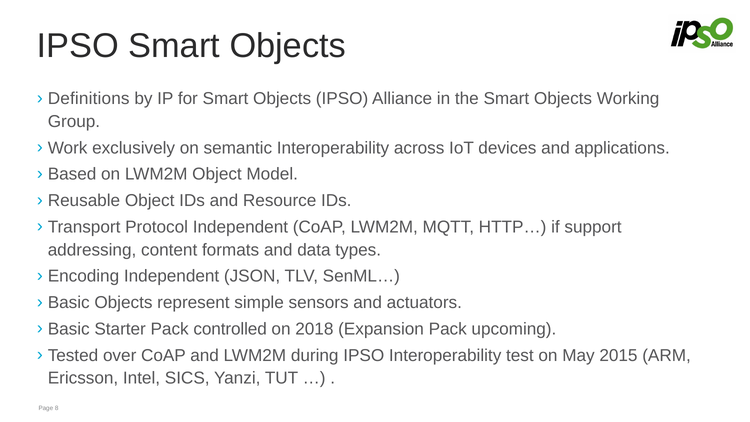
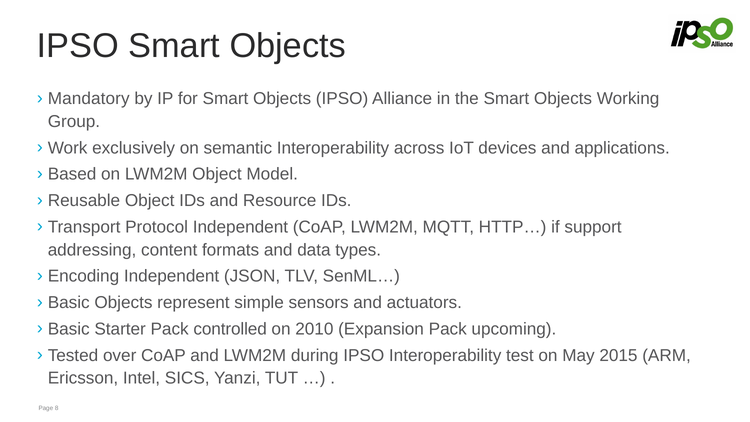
Definitions: Definitions -> Mandatory (89, 99)
2018: 2018 -> 2010 (314, 329)
